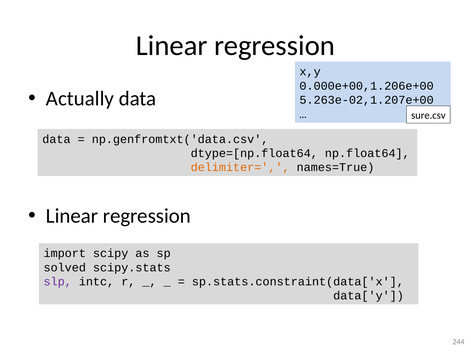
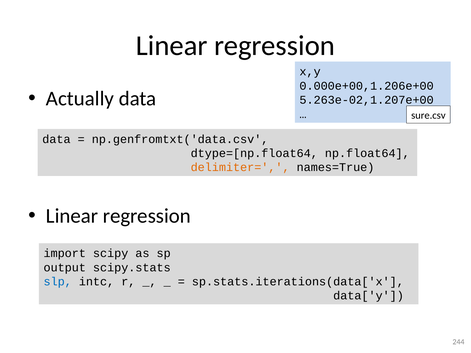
solved: solved -> output (65, 268)
slp colour: purple -> blue (58, 282)
sp.stats.constraint(data['x: sp.stats.constraint(data['x -> sp.stats.iterations(data['x (298, 282)
